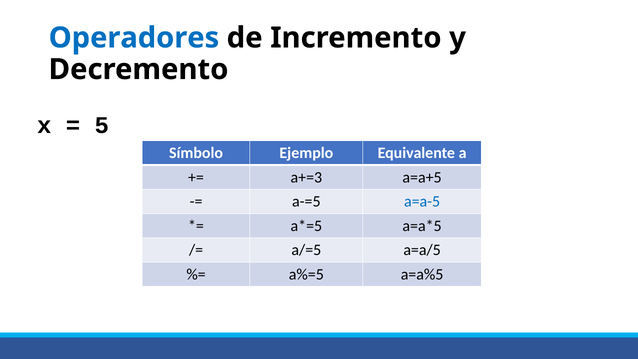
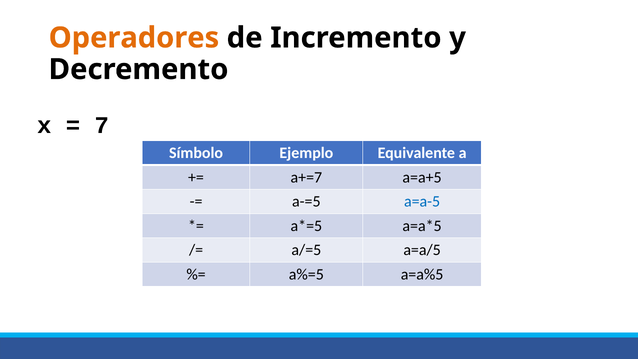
Operadores colour: blue -> orange (134, 38)
5: 5 -> 7 (102, 125)
a+=3: a+=3 -> a+=7 (306, 177)
